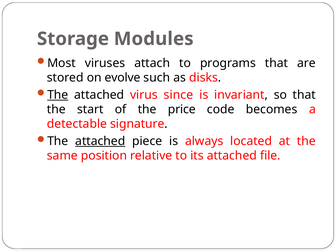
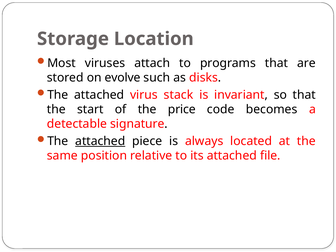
Modules: Modules -> Location (154, 39)
The underline: present -> none (58, 95)
since: since -> stack (178, 95)
